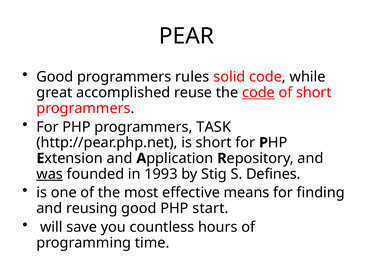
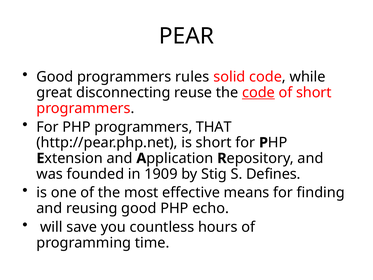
accomplished: accomplished -> disconnecting (123, 93)
TASK: TASK -> THAT (214, 127)
was underline: present -> none (50, 174)
1993: 1993 -> 1909 (161, 174)
start: start -> echo (211, 208)
